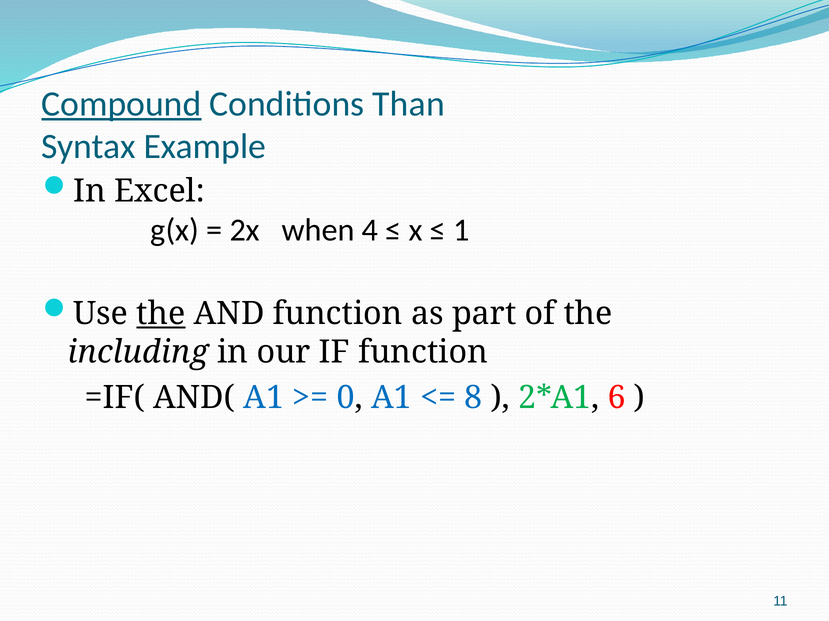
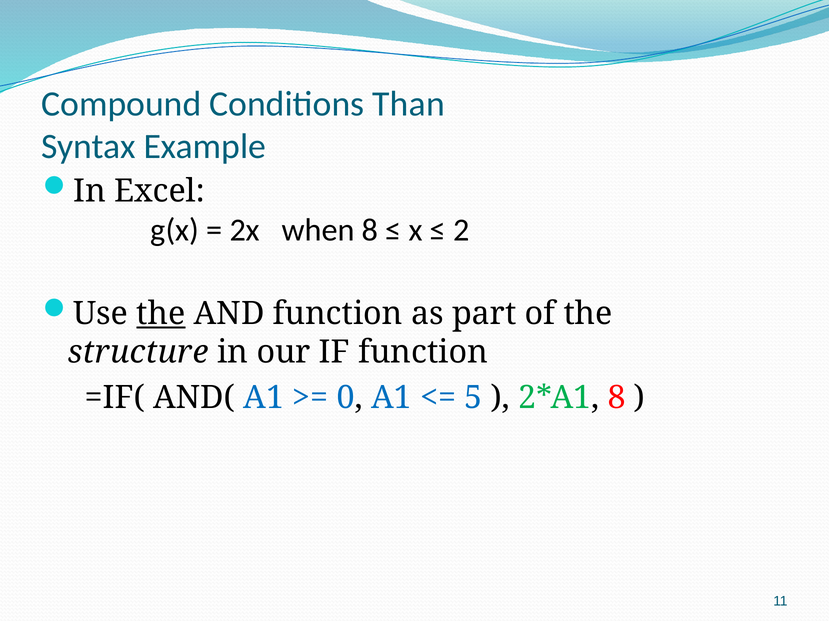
Compound underline: present -> none (121, 104)
when 4: 4 -> 8 (370, 230)
1: 1 -> 2 (461, 230)
including: including -> structure (138, 353)
8: 8 -> 5 (473, 398)
6: 6 -> 8 (617, 398)
